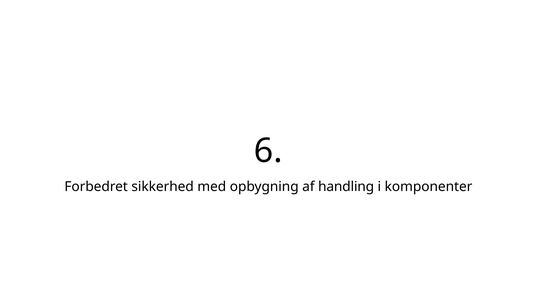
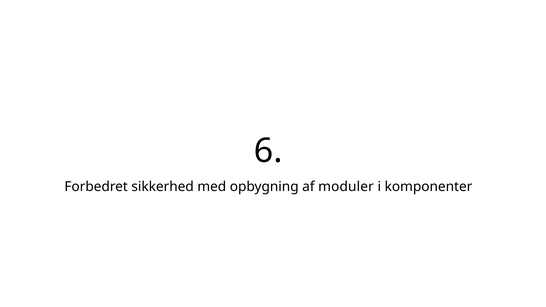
handling: handling -> moduler (346, 187)
